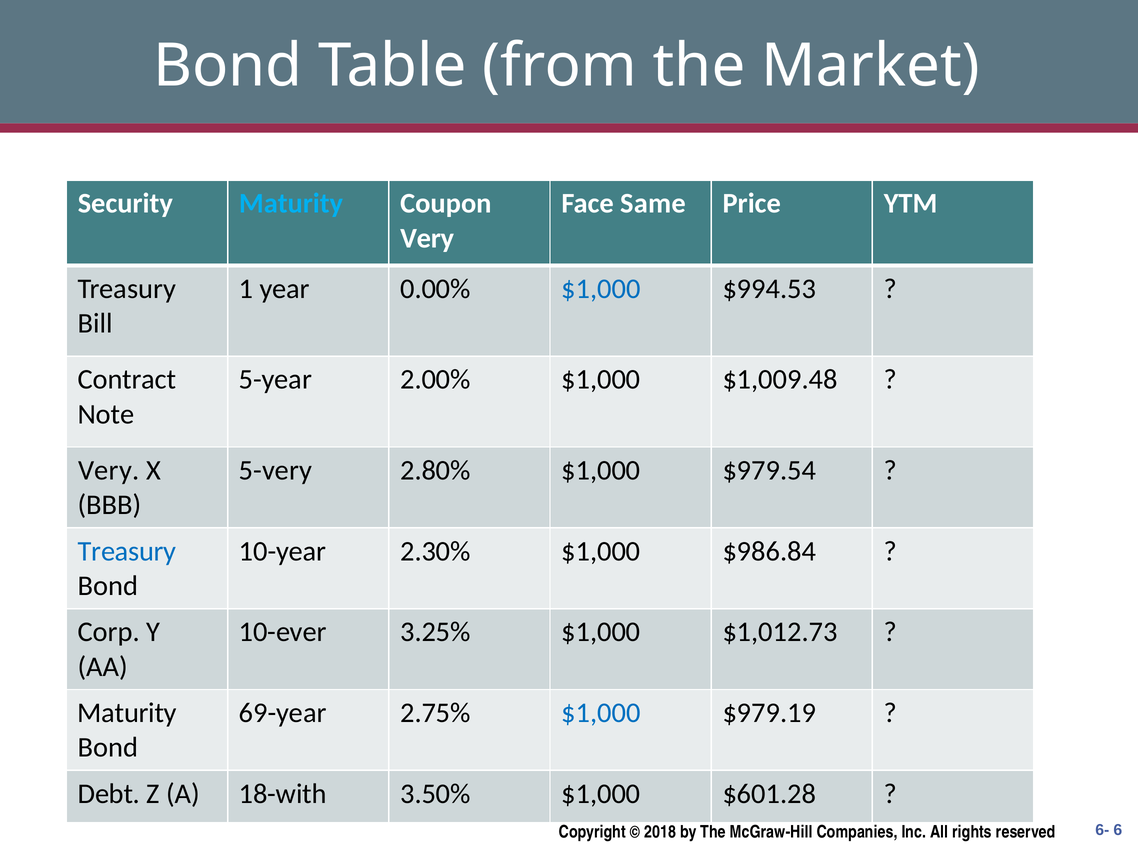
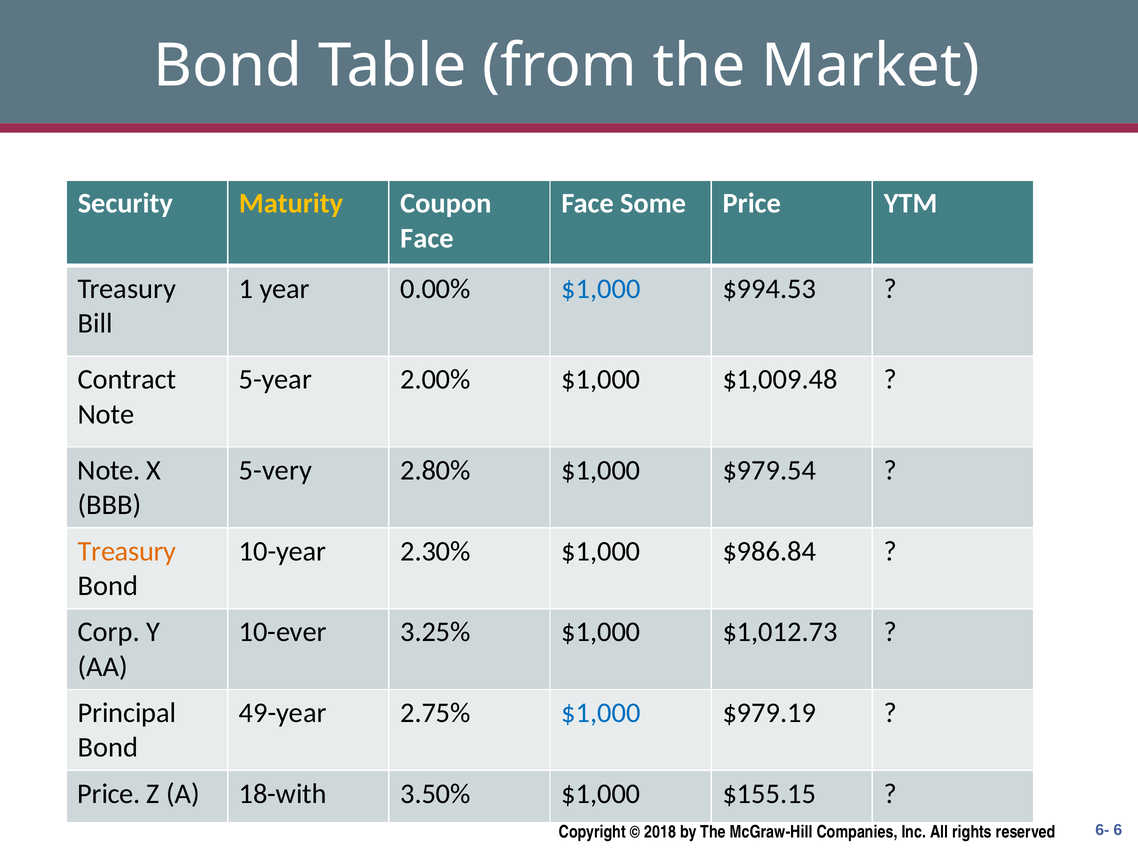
Maturity colour: light blue -> yellow (291, 204)
Same: Same -> Some (653, 204)
Very: Very -> Face (427, 238)
Very: Very -> Note (109, 471)
Treasury colour: blue -> orange (127, 552)
Maturity: Maturity -> Principal (127, 713)
69-year: 69-year -> 49-year (283, 713)
Debt: Debt -> Price (109, 794)
$601.28: $601.28 -> $155.15 (769, 794)
